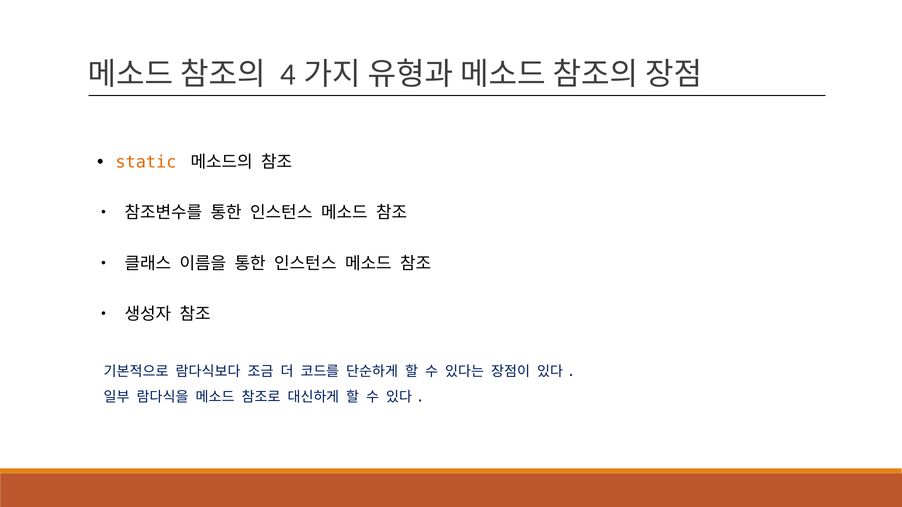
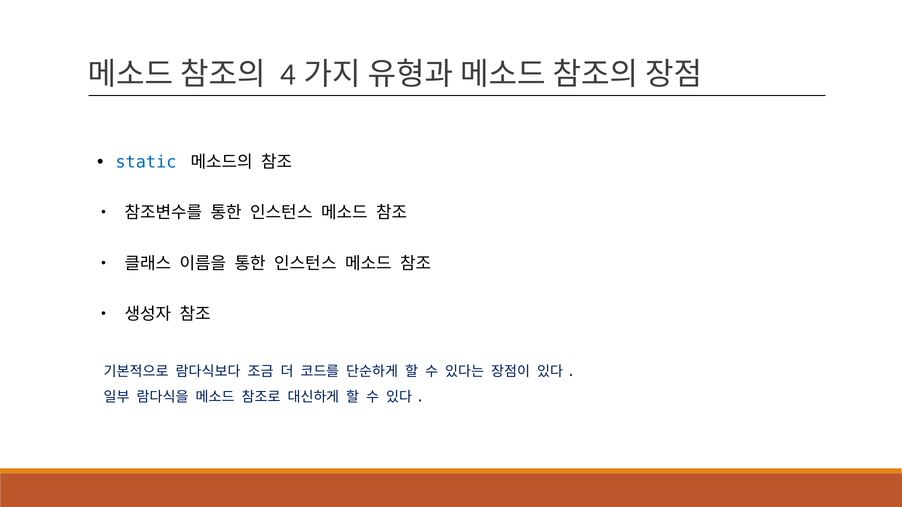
static colour: orange -> blue (146, 162)
